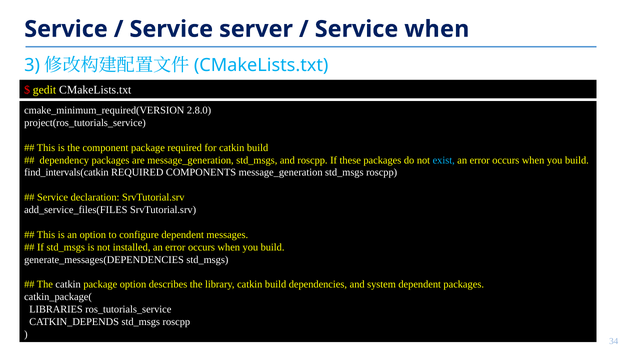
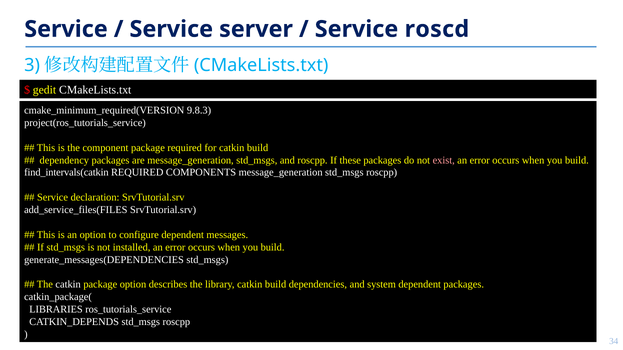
Service when: when -> roscd (437, 29)
2.8.0: 2.8.0 -> 9.8.3 (199, 110)
exist colour: light blue -> pink (444, 160)
